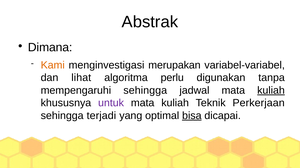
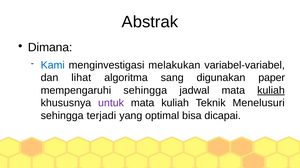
Kami colour: orange -> blue (53, 65)
merupakan: merupakan -> melakukan (174, 65)
perlu: perlu -> sang (172, 78)
tanpa: tanpa -> paper (272, 78)
Perkerjaan: Perkerjaan -> Menelusuri (259, 103)
bisa underline: present -> none (192, 116)
